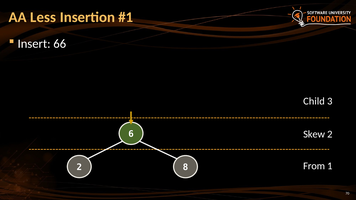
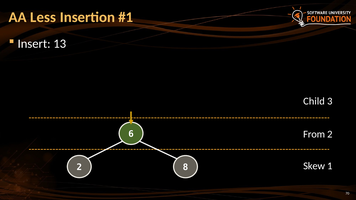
66: 66 -> 13 (60, 44)
Skew: Skew -> From (314, 134)
From: From -> Skew (314, 166)
